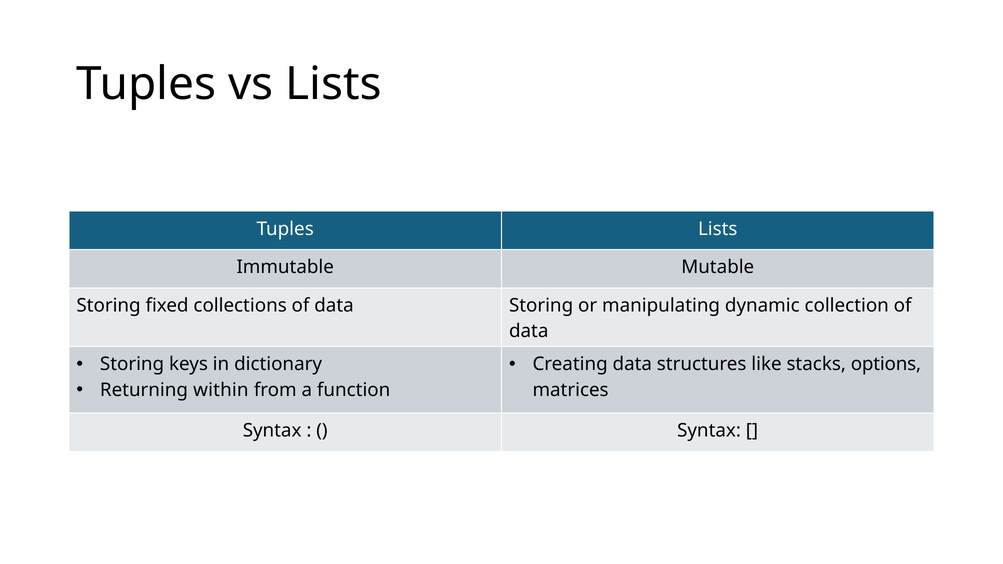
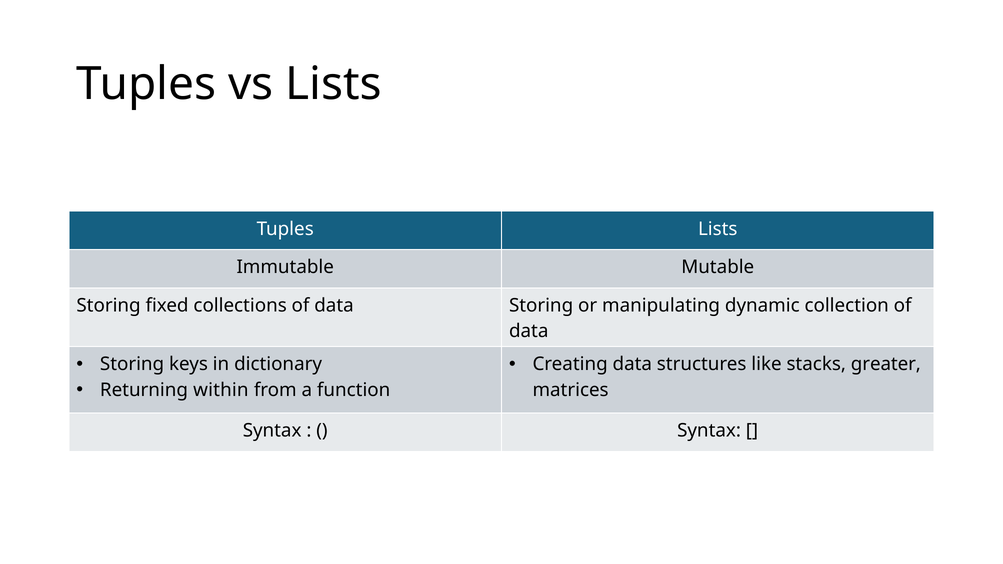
options: options -> greater (886, 364)
